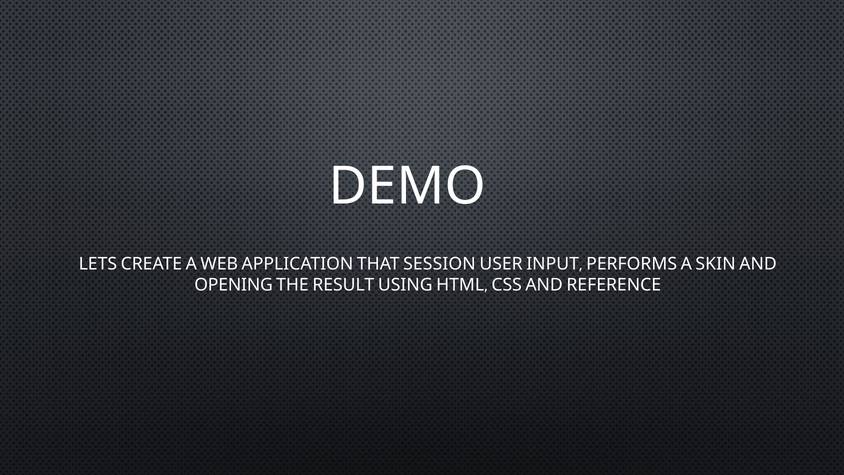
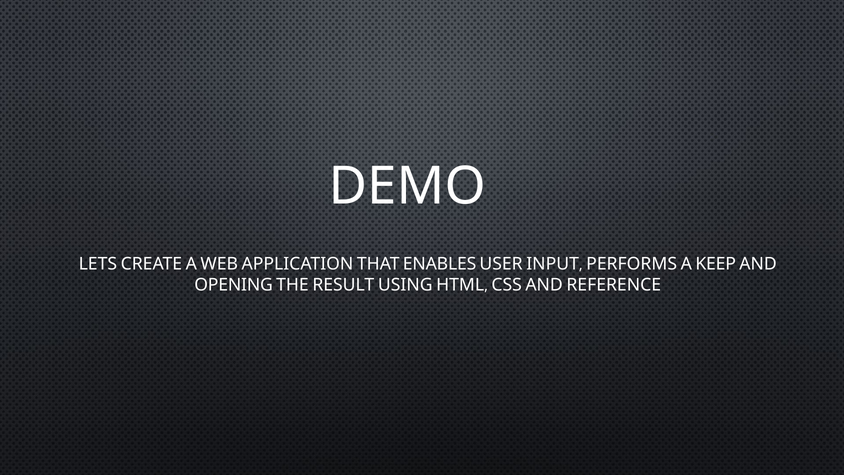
SESSION: SESSION -> ENABLES (440, 264)
SKIN: SKIN -> KEEP (716, 264)
